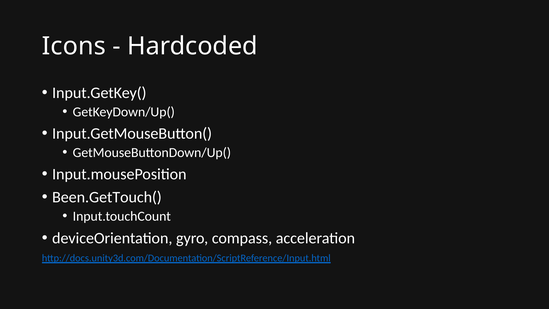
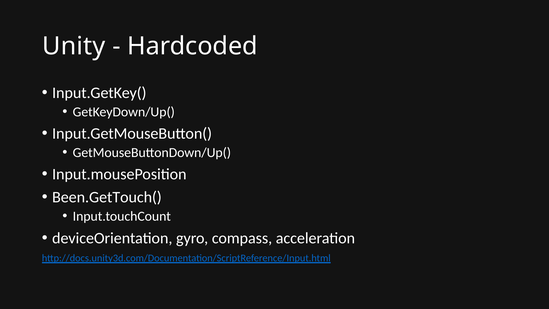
Icons: Icons -> Unity (74, 46)
